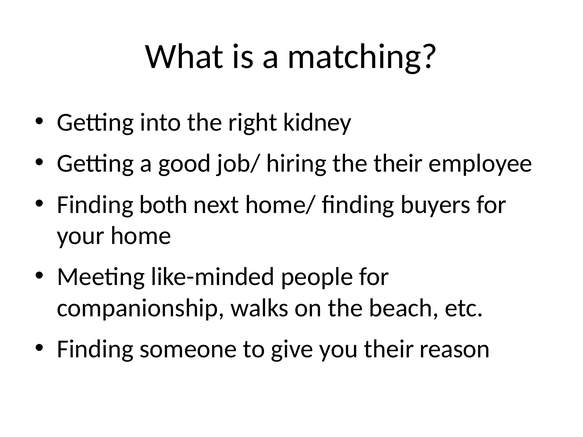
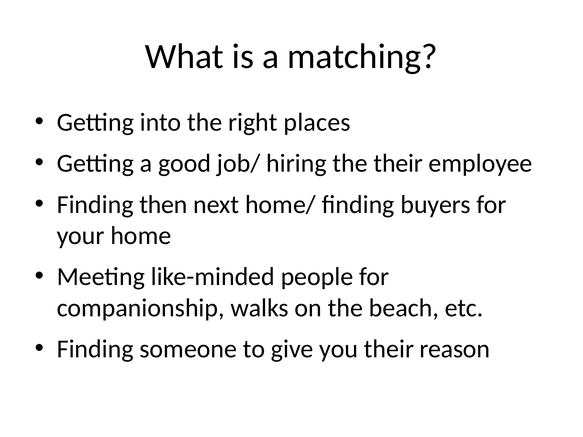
kidney: kidney -> places (317, 122)
both: both -> then (164, 205)
